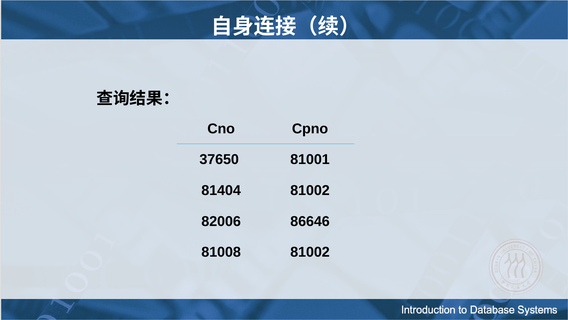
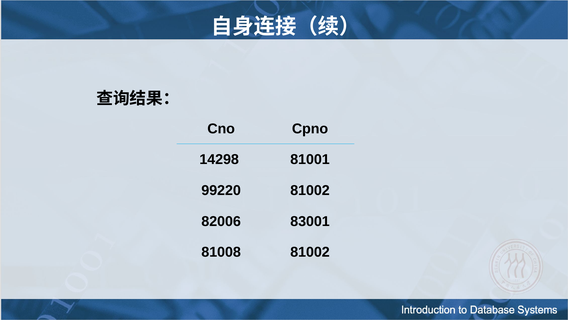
37650: 37650 -> 14298 (219, 159)
81404: 81404 -> 99220 (221, 190)
86646: 86646 -> 83001 (310, 221)
